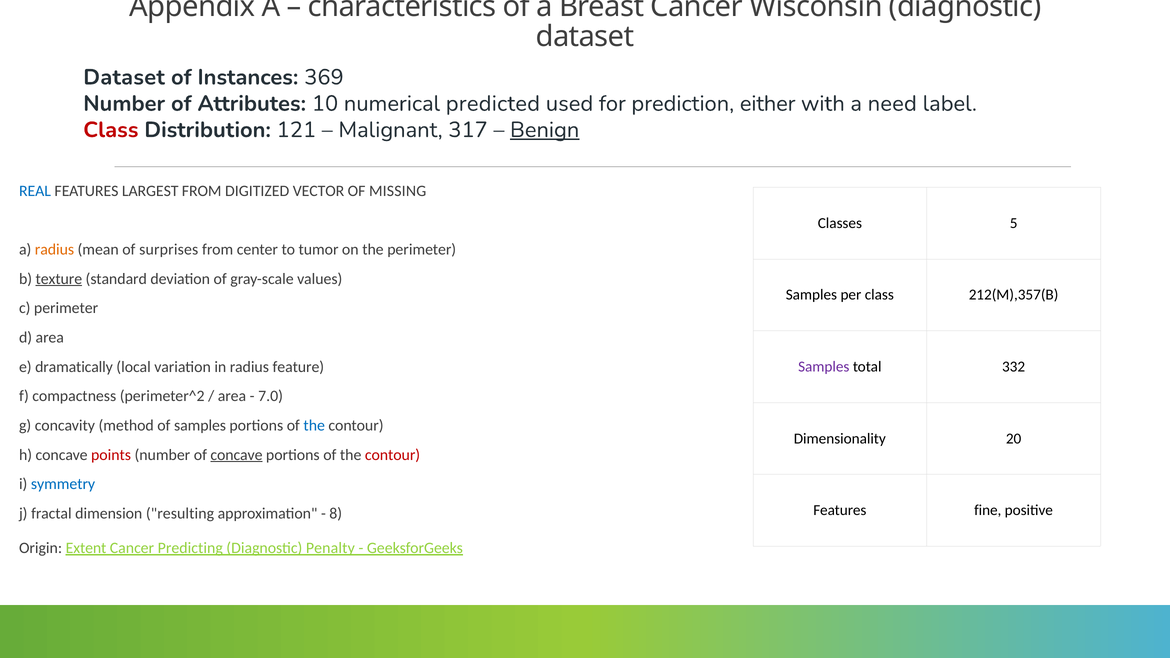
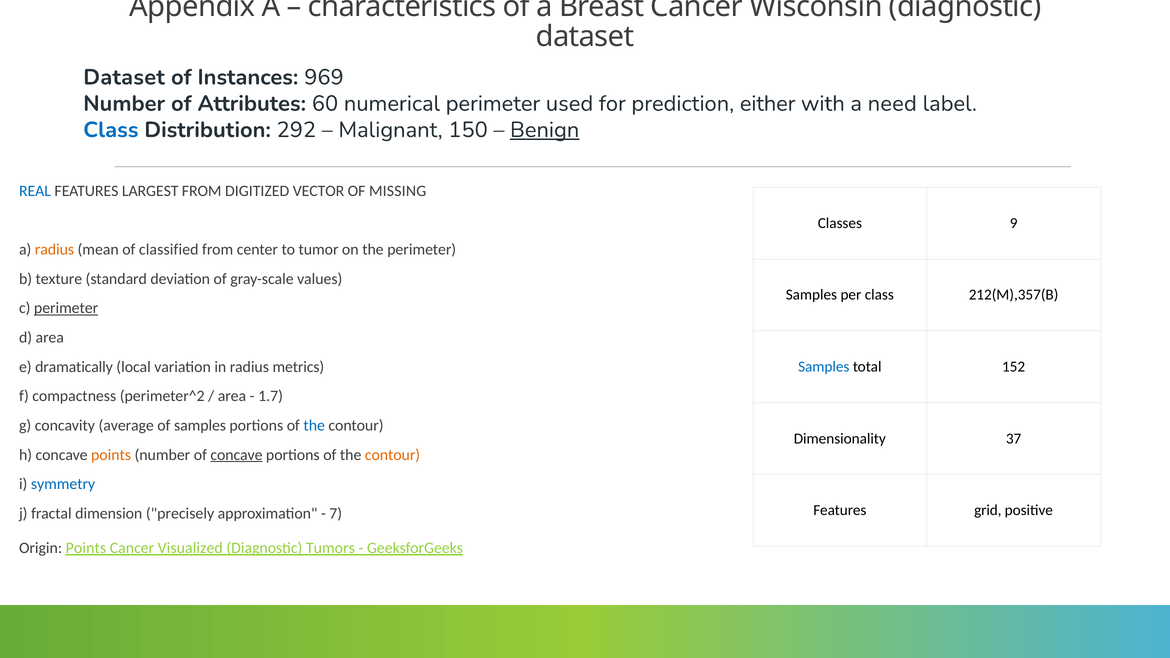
369: 369 -> 969 (324, 77)
10: 10 -> 60 (325, 104)
numerical predicted: predicted -> perimeter (493, 104)
Class colour: red -> blue (111, 130)
121: 121 -> 292 (296, 130)
317: 317 -> 150 (468, 130)
5: 5 -> 9 (1014, 223)
surprises: surprises -> classified (169, 250)
texture underline: present -> none (59, 279)
perimeter underline: none -> present (66, 308)
feature: feature -> metrics (298, 367)
Samples colour: purple -> blue (824, 367)
332: 332 -> 152 (1014, 367)
7.0: 7.0 -> 1.7 (271, 396)
method: method -> average (126, 426)
20: 20 -> 37 (1014, 439)
points colour: red -> orange (111, 455)
contour colour: red -> orange (393, 455)
fine: fine -> grid (988, 510)
resulting: resulting -> precisely (180, 514)
8: 8 -> 7 (336, 514)
Origin Extent: Extent -> Points (86, 548)
Predicting: Predicting -> Visualized (190, 548)
Penalty: Penalty -> Tumors (330, 548)
